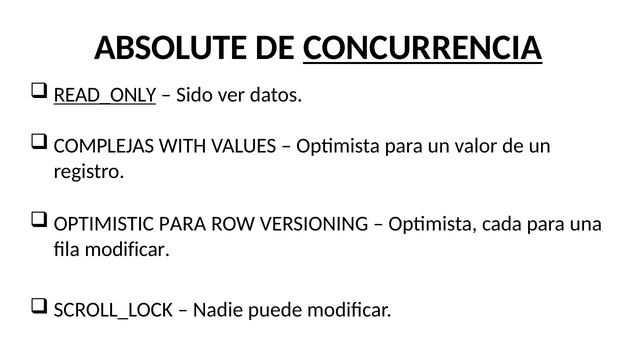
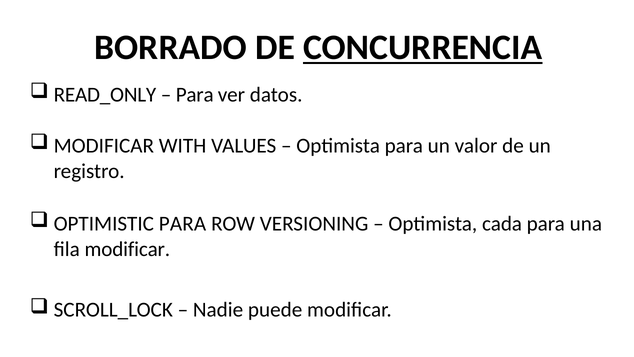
ABSOLUTE: ABSOLUTE -> BORRADO (171, 47)
READ_ONLY underline: present -> none (105, 95)
Sido: Sido -> Para (195, 95)
COMPLEJAS: COMPLEJAS -> MODIFICAR (104, 146)
